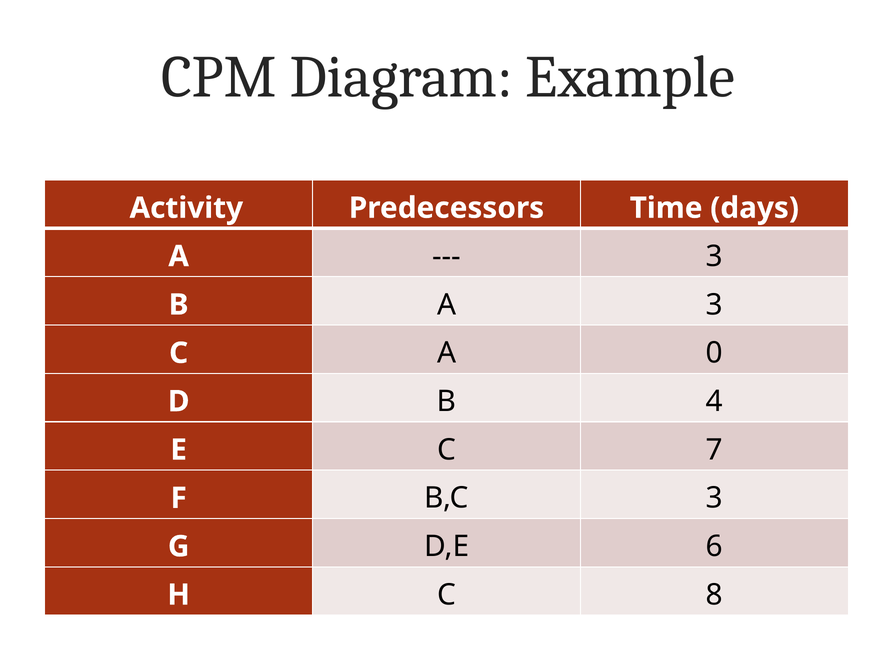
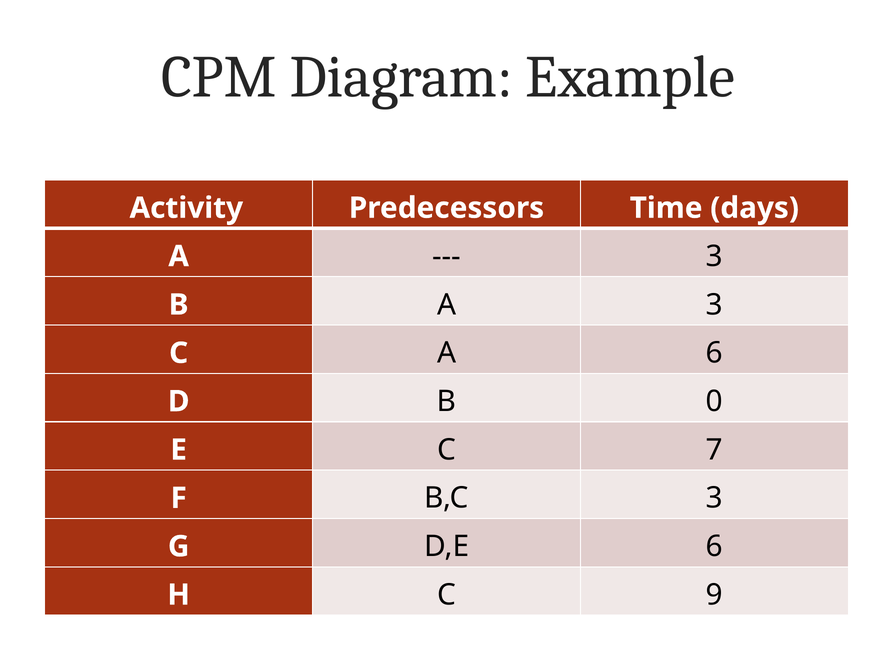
A 0: 0 -> 6 (714, 353)
4: 4 -> 0 (714, 402)
8: 8 -> 9 (714, 596)
